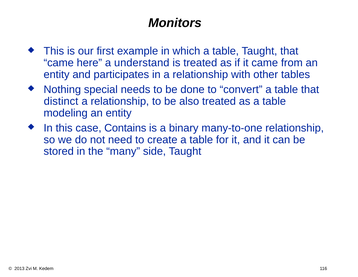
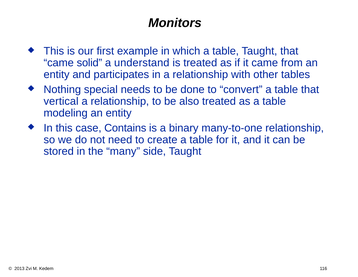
here: here -> solid (89, 63)
distinct: distinct -> vertical (61, 101)
